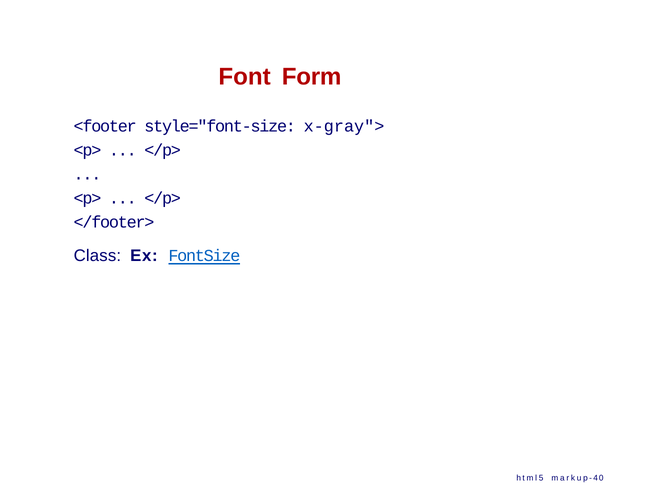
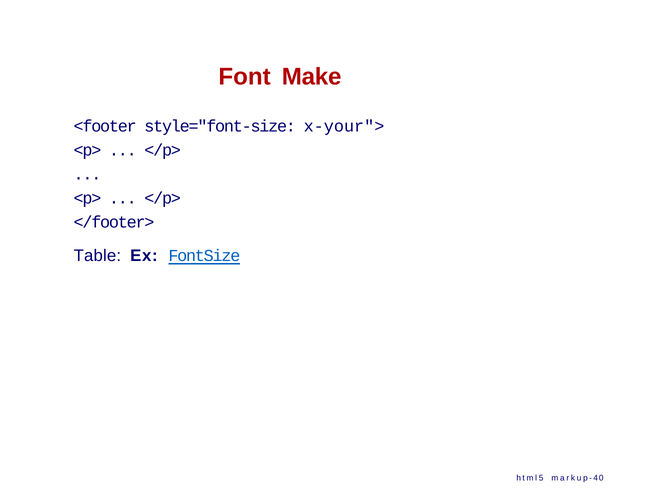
Form: Form -> Make (312, 77)
x-gray">: x-gray"> -> x-your"> (344, 126)
Class: Class -> Table (97, 255)
